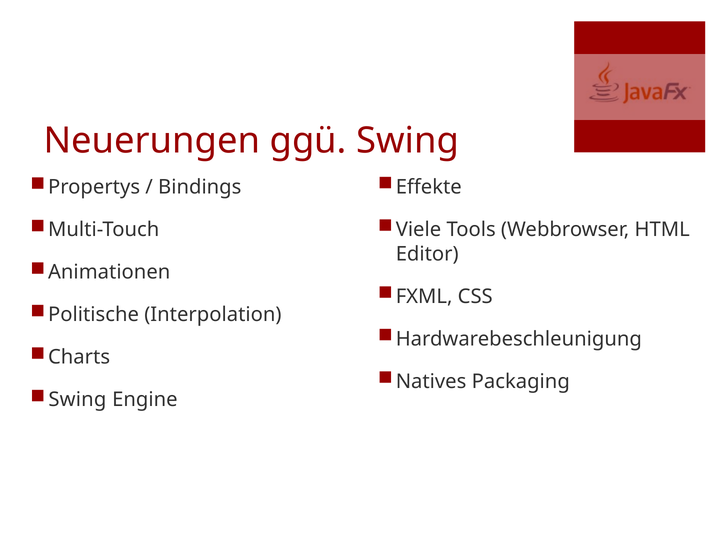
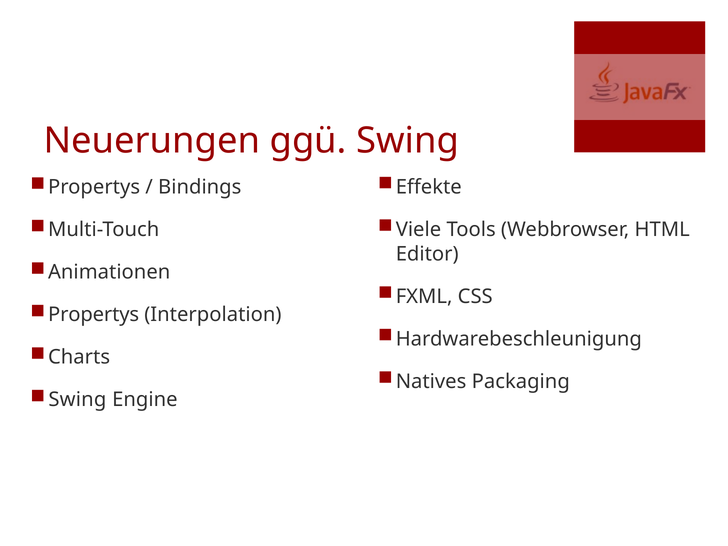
Politische: Politische -> Propertys (94, 315)
